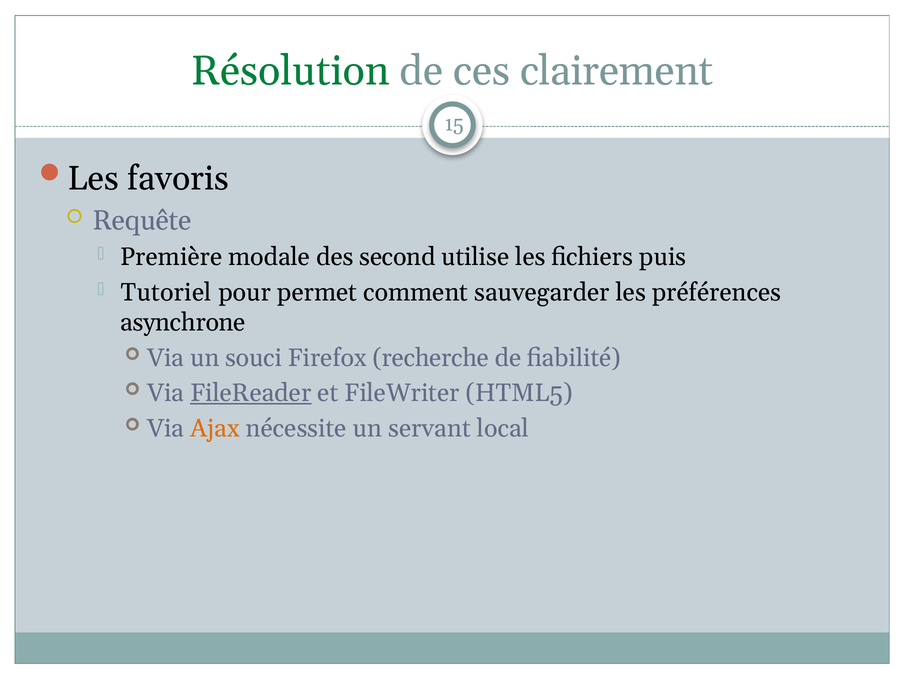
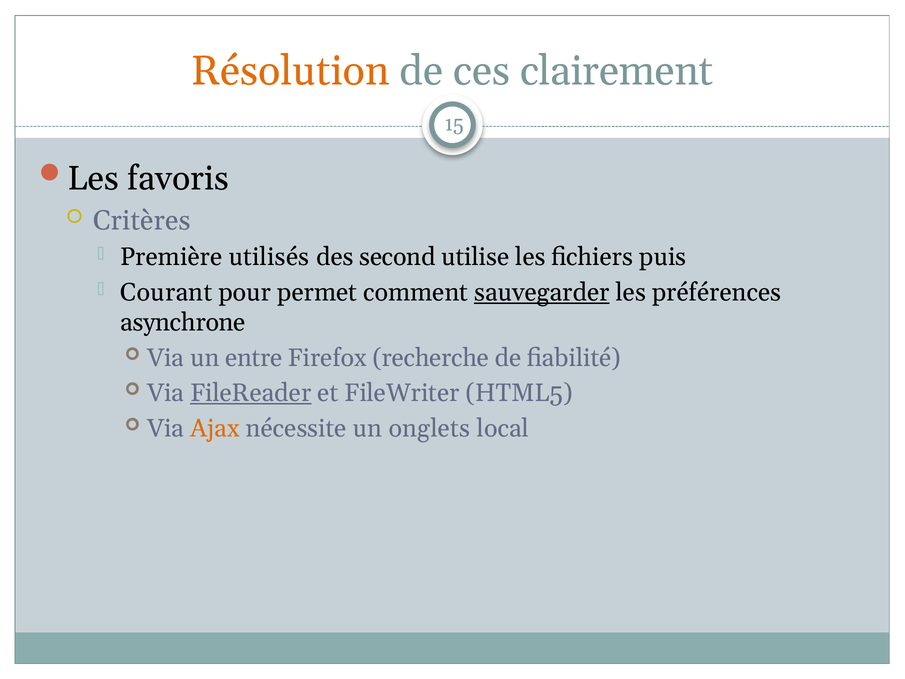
Résolution colour: green -> orange (290, 71)
Requête: Requête -> Critères (142, 220)
modale: modale -> utilisés (269, 257)
Tutoriel: Tutoriel -> Courant (166, 292)
sauvegarder underline: none -> present (542, 292)
souci: souci -> entre (254, 358)
servant: servant -> onglets (429, 428)
